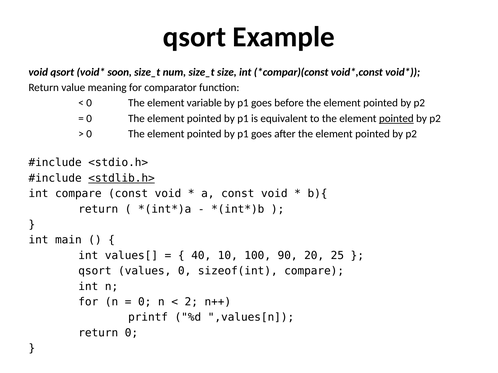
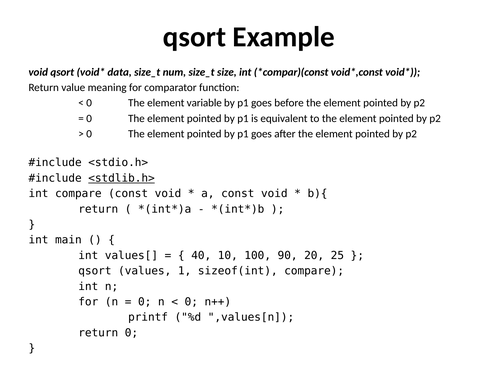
soon: soon -> data (120, 72)
pointed underline: present -> none (396, 119)
values 0: 0 -> 1 (185, 271)
2: 2 -> 0 (191, 302)
